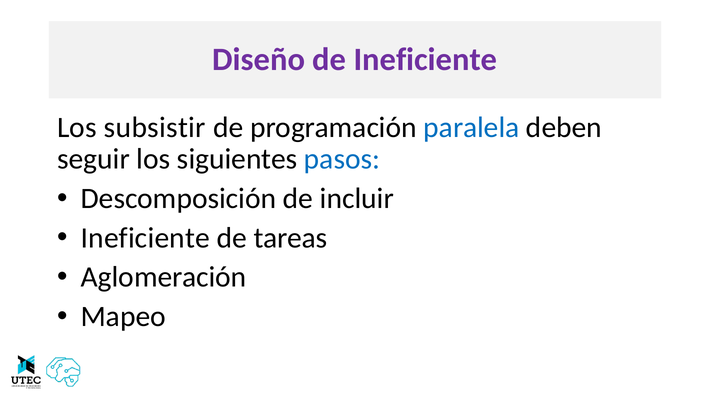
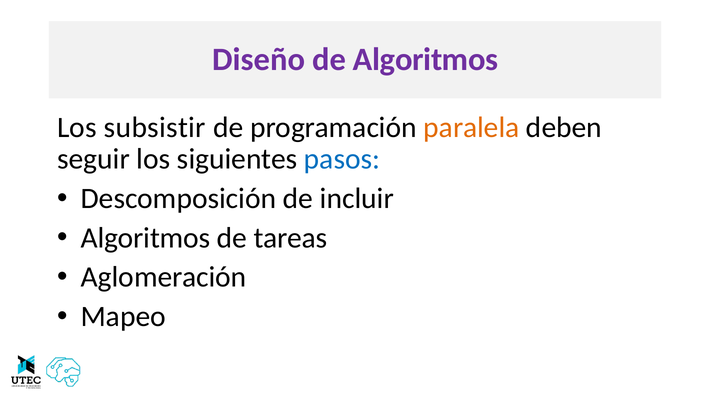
de Ineficiente: Ineficiente -> Algoritmos (426, 60)
paralela colour: blue -> orange (471, 127)
Ineficiente: Ineficiente -> Algoritmos (145, 238)
